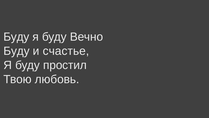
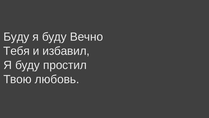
Буду: Буду -> Тебя (17, 51)
счастье: счастье -> избавил (66, 51)
